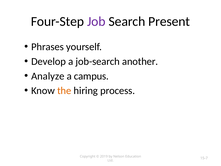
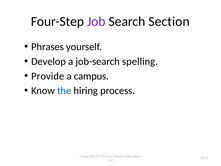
Present: Present -> Section (169, 21)
another: another -> spelling (140, 61)
Analyze: Analyze -> Provide (48, 76)
the colour: orange -> blue (64, 91)
